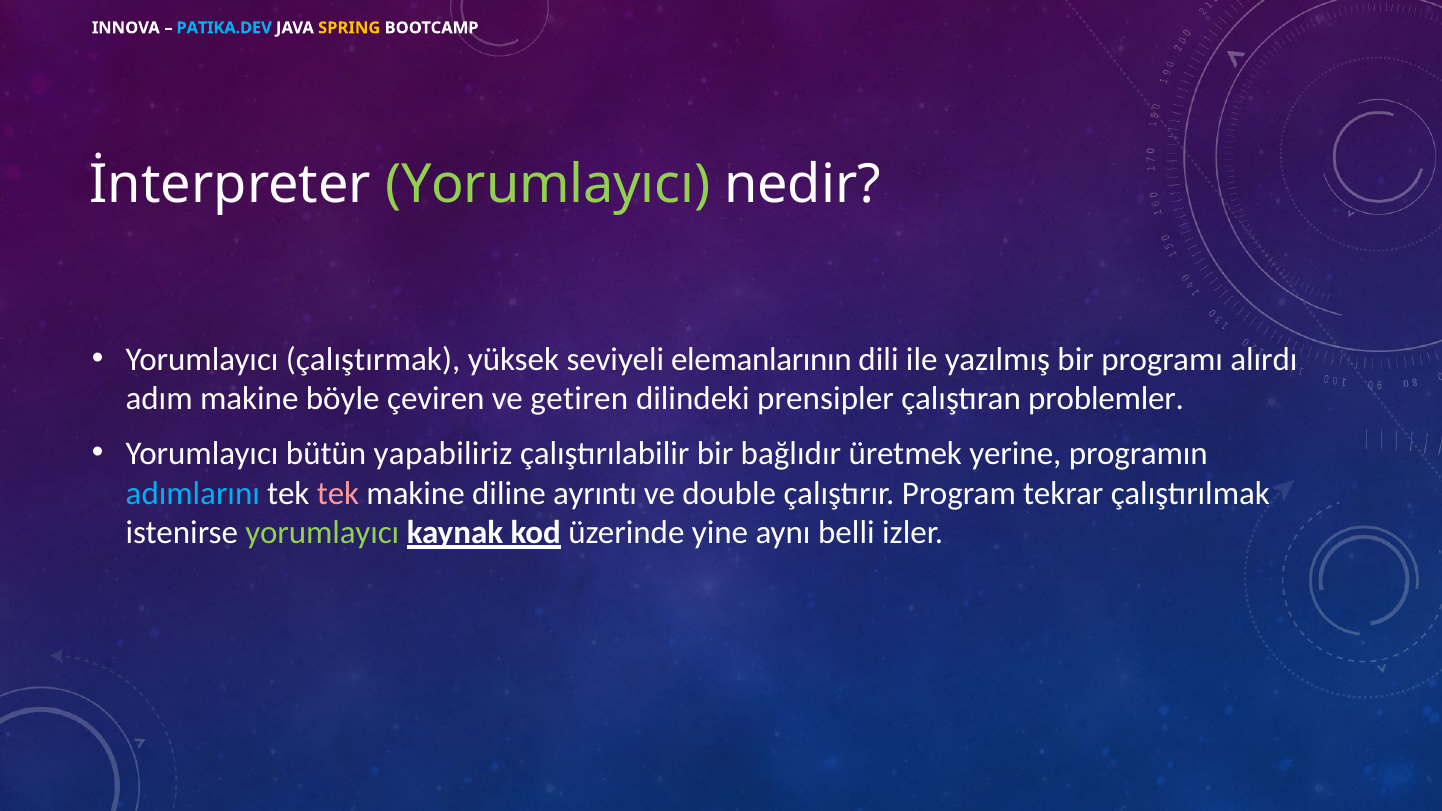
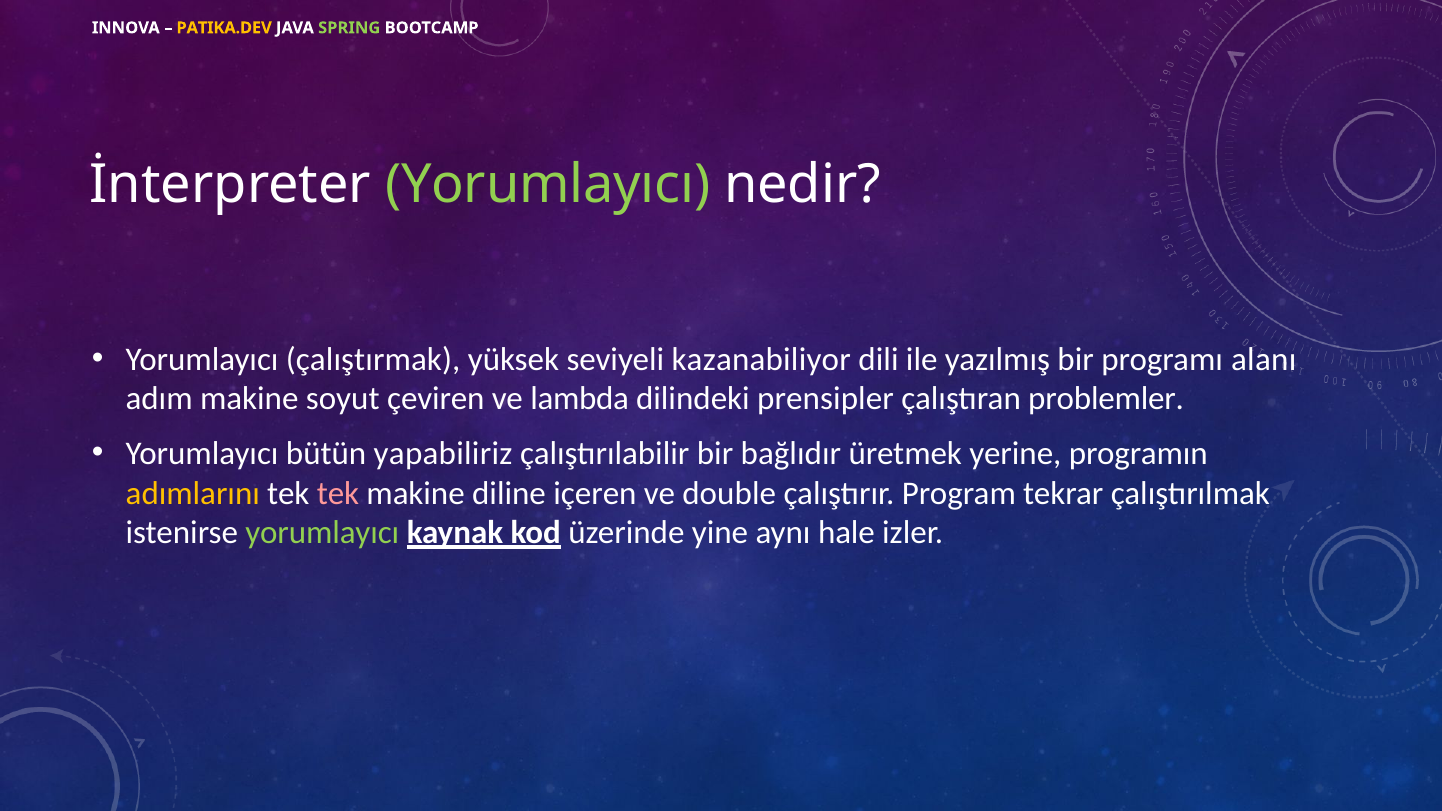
PATIKA.DEV colour: light blue -> yellow (224, 28)
SPRING colour: yellow -> light green (349, 28)
elemanlarının: elemanlarının -> kazanabiliyor (761, 359)
alırdı: alırdı -> alanı (1264, 359)
böyle: böyle -> soyut (343, 399)
getiren: getiren -> lambda (580, 399)
adımlarını colour: light blue -> yellow (193, 493)
ayrıntı: ayrıntı -> içeren (595, 493)
belli: belli -> hale (846, 533)
